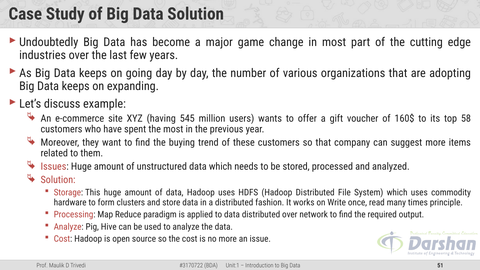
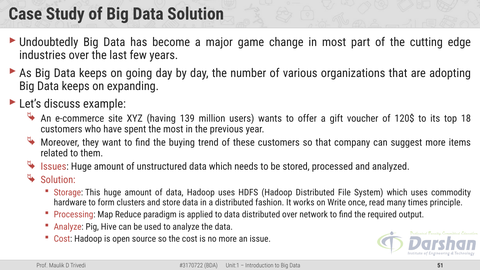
545: 545 -> 139 (187, 118)
160$: 160$ -> 120$ (404, 118)
58: 58 -> 18 (466, 118)
